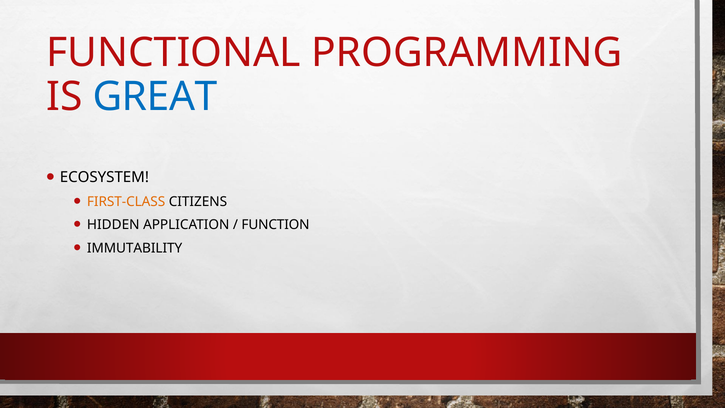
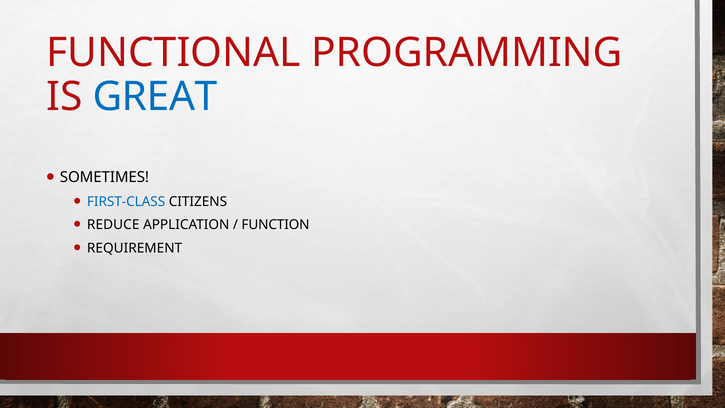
ECOSYSTEM: ECOSYSTEM -> SOMETIMES (104, 177)
FIRST-CLASS colour: orange -> blue (126, 201)
HIDDEN: HIDDEN -> REDUCE (113, 225)
IMMUTABILITY: IMMUTABILITY -> REQUIREMENT (135, 248)
